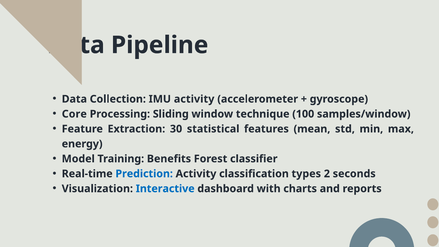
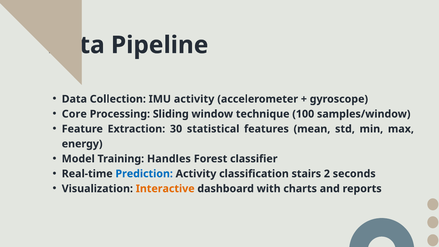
Benefits: Benefits -> Handles (169, 159)
types: types -> stairs (306, 174)
Interactive colour: blue -> orange (165, 189)
